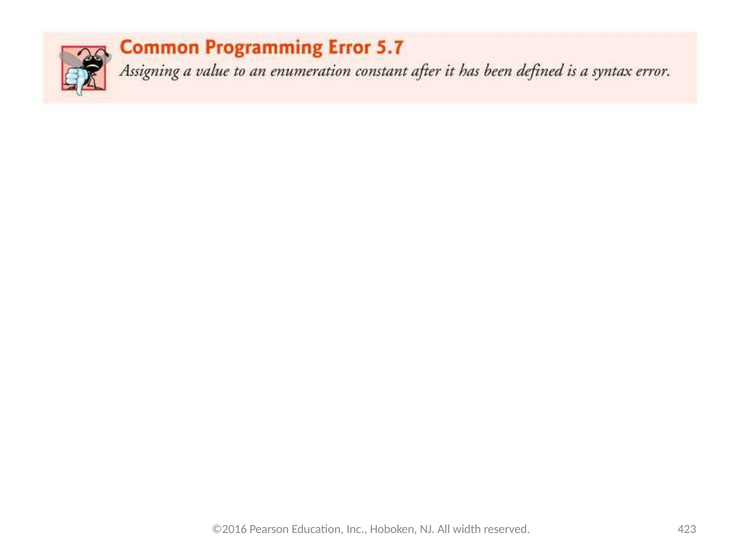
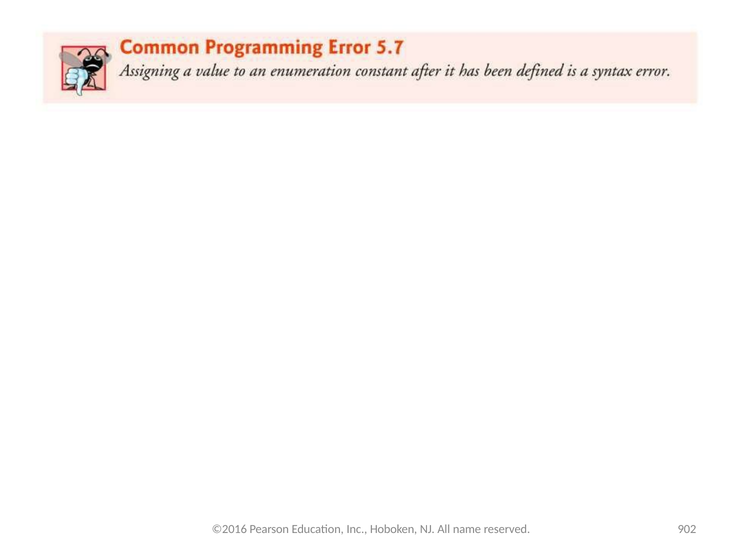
width: width -> name (467, 530)
423: 423 -> 902 (687, 530)
